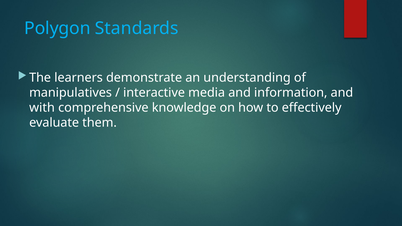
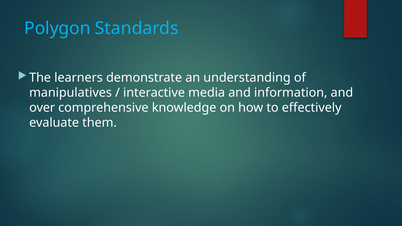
with: with -> over (42, 108)
